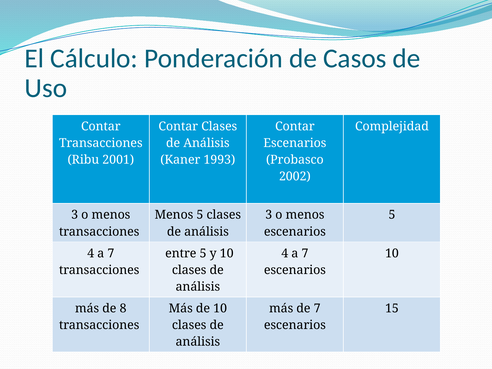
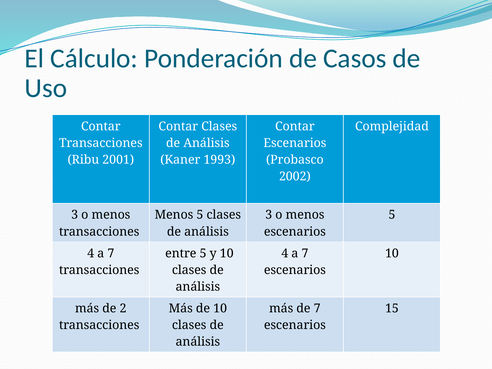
8: 8 -> 2 (123, 308)
